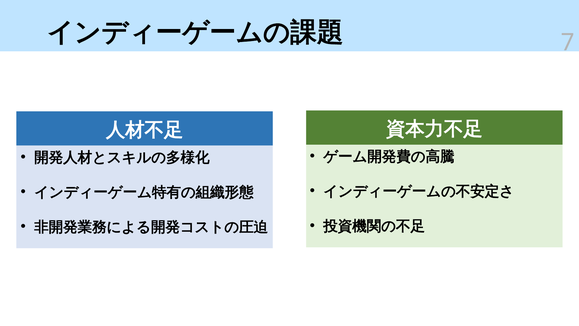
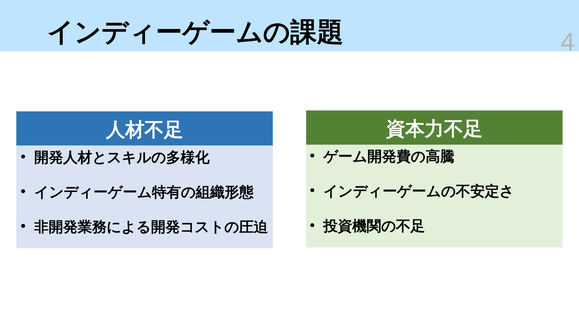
7: 7 -> 4 (568, 43)
